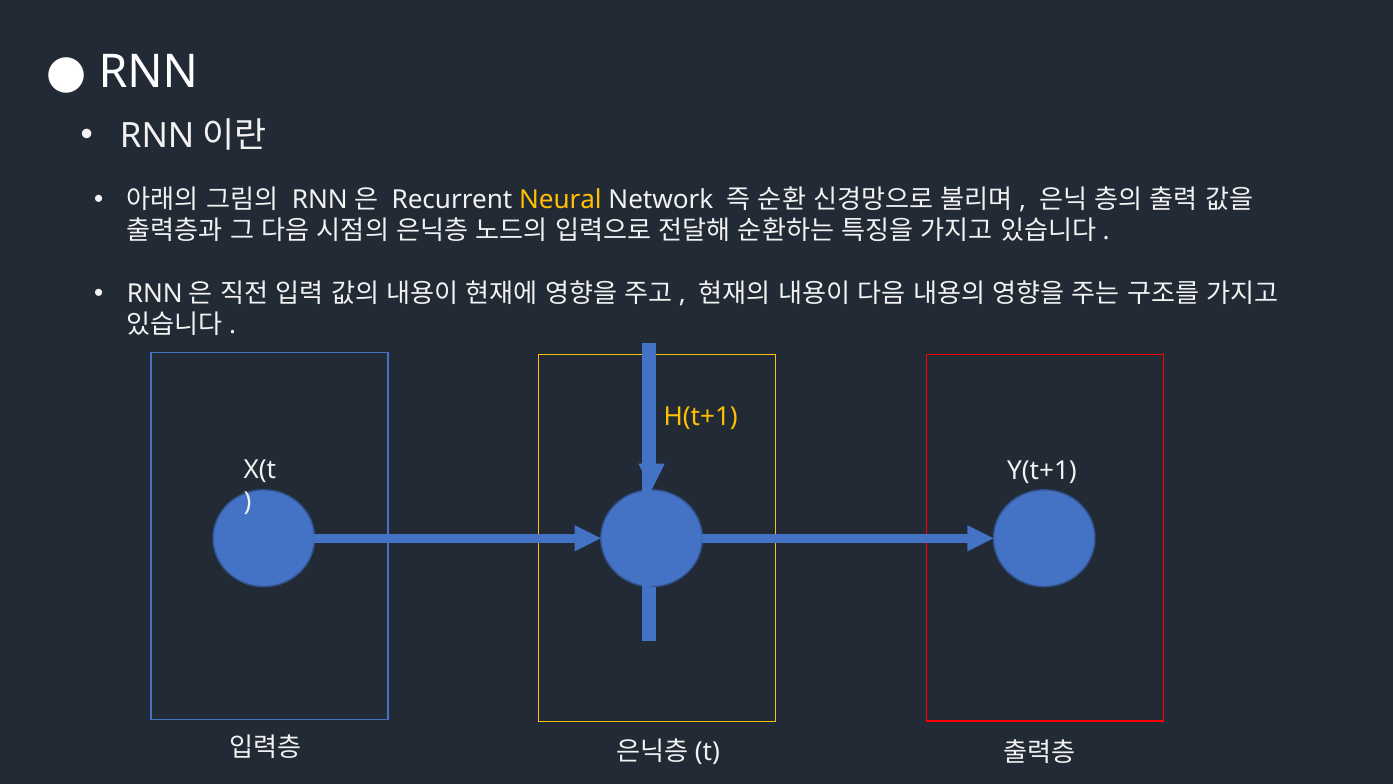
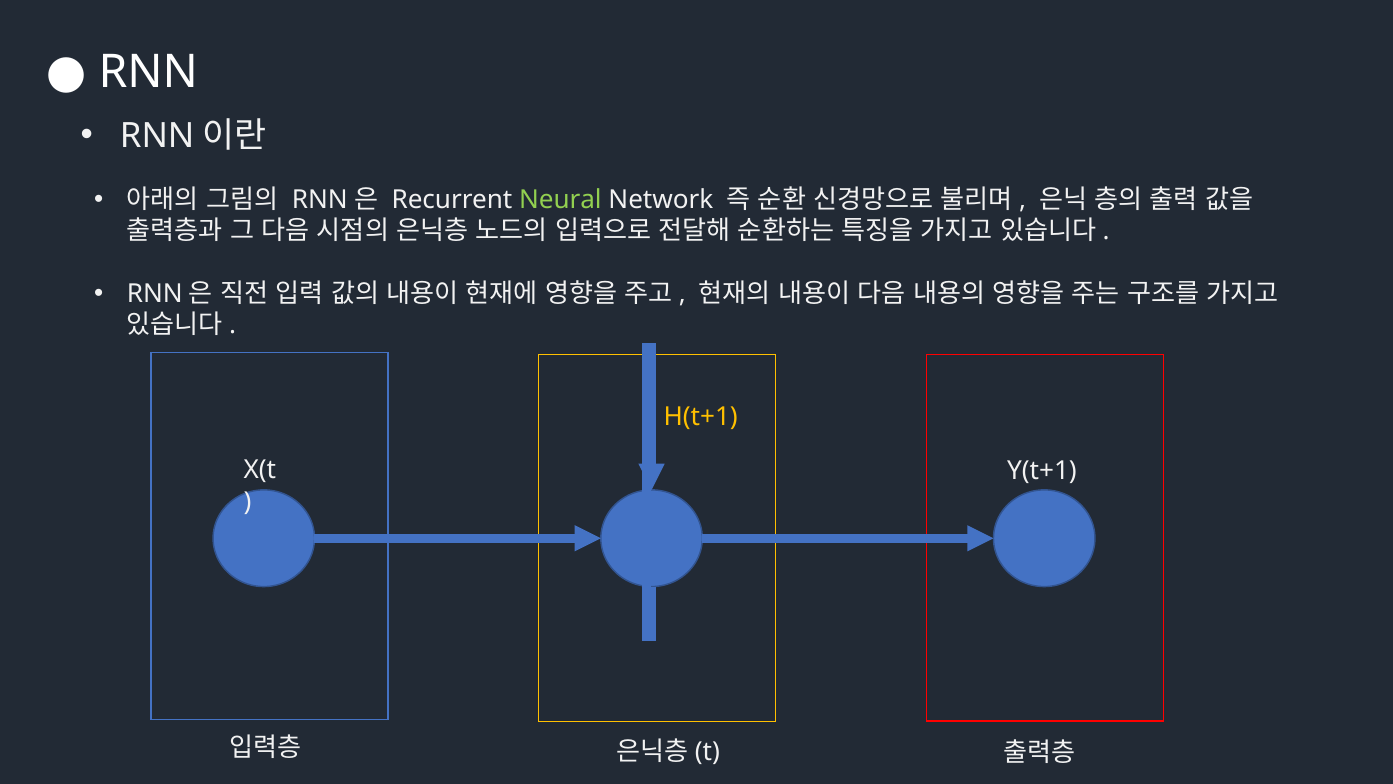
Neural colour: yellow -> light green (560, 200)
